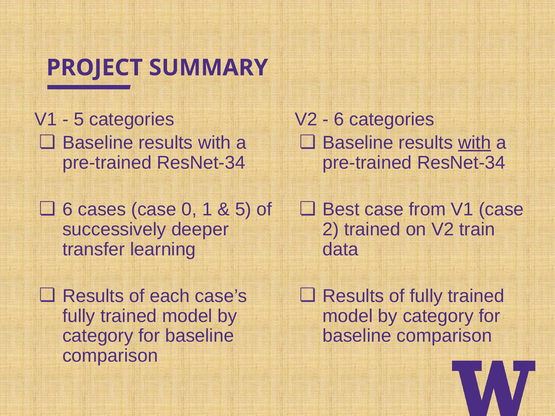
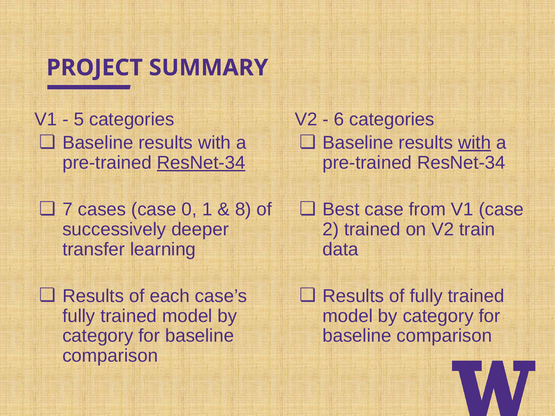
ResNet-34 underline: none -> present (201, 163)
6: 6 -> 7 (68, 209)
5: 5 -> 8 (243, 209)
